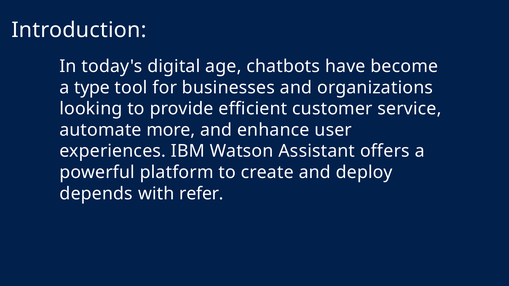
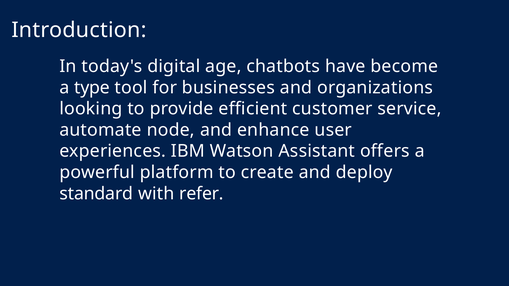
more: more -> node (171, 130)
depends: depends -> standard (96, 194)
